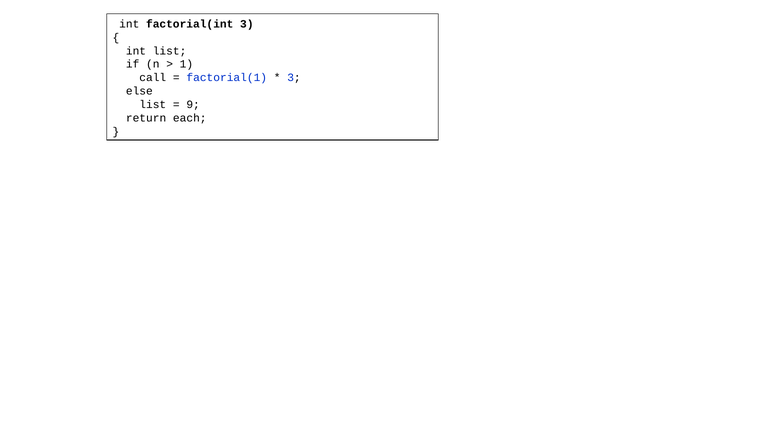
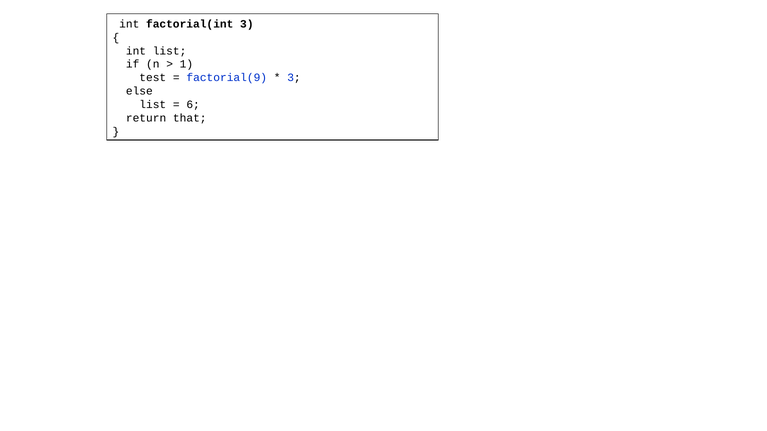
call: call -> test (153, 78)
factorial(1: factorial(1 -> factorial(9 (227, 78)
9: 9 -> 6 (193, 105)
each: each -> that (190, 118)
